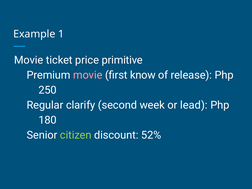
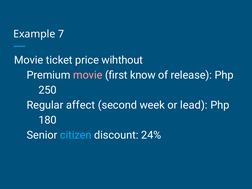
1: 1 -> 7 (61, 34)
primitive: primitive -> wihthout (122, 60)
clarify: clarify -> affect (81, 105)
citizen colour: light green -> light blue (76, 135)
52%: 52% -> 24% (151, 135)
